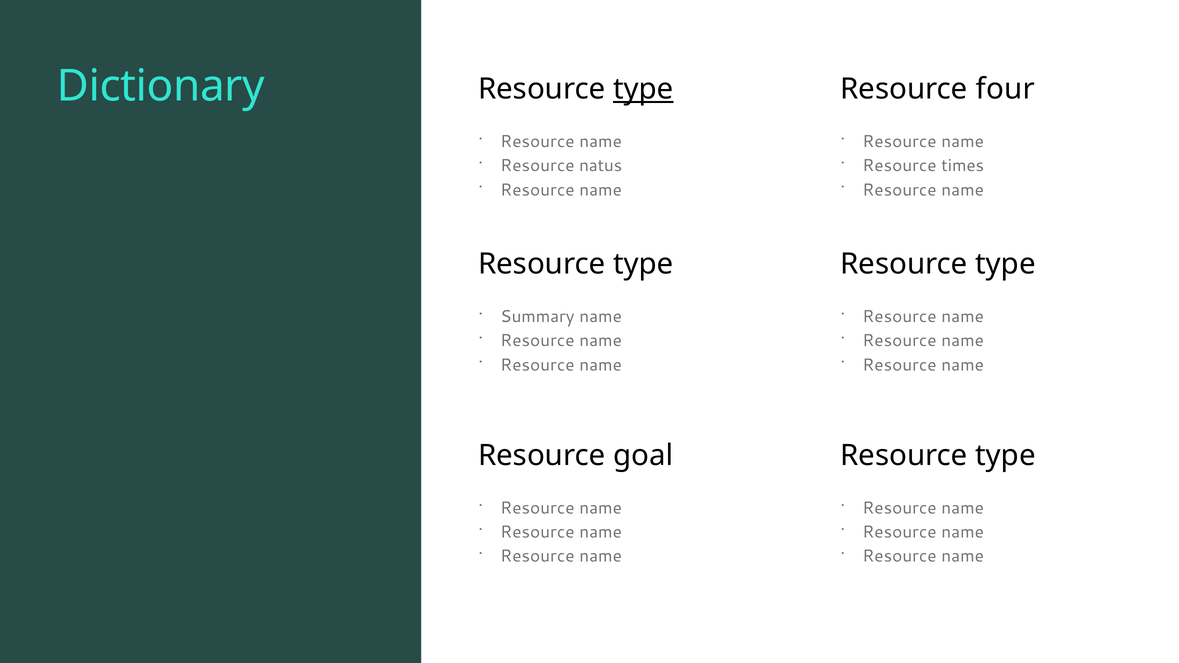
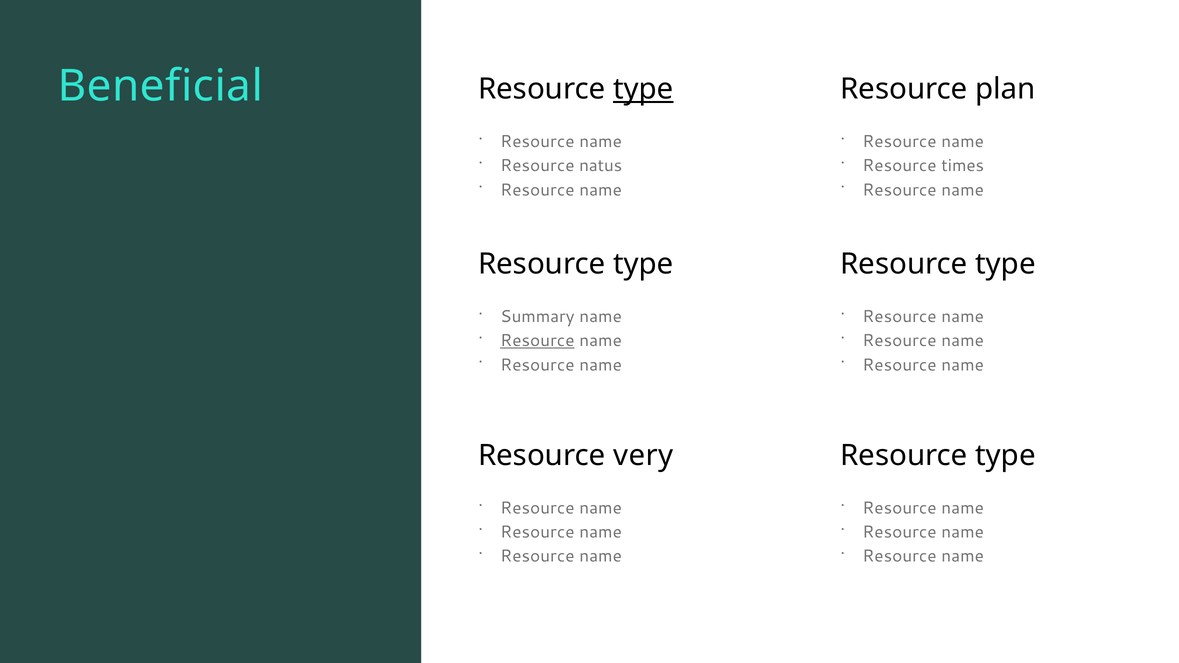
Dictionary: Dictionary -> Beneficial (160, 86)
four: four -> plan (1006, 89)
Resource underline: none -> present (537, 341)
goal: goal -> very (643, 456)
